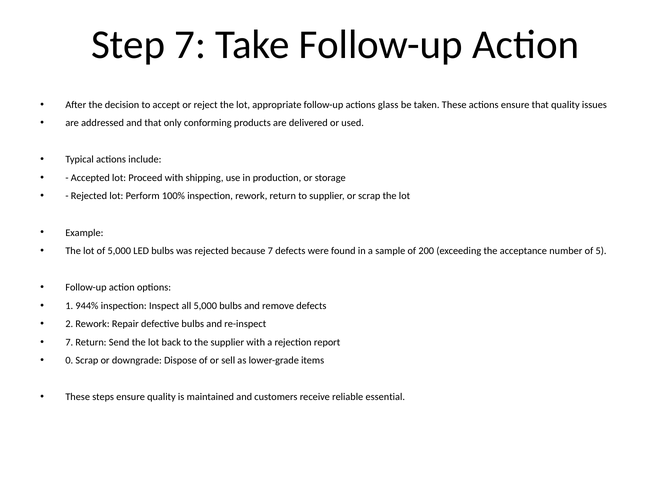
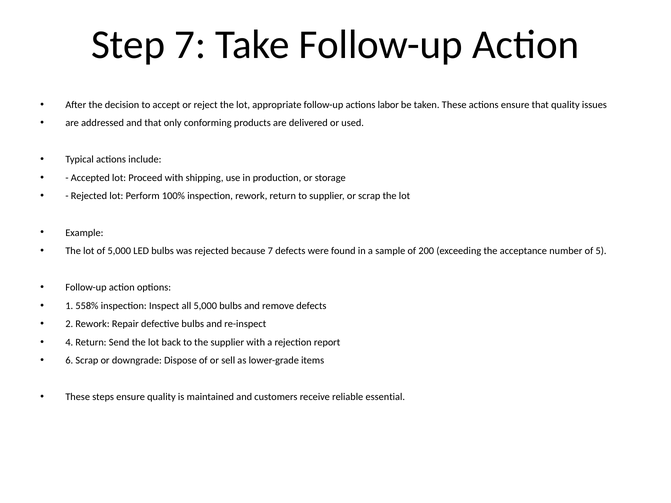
glass: glass -> labor (388, 105)
944%: 944% -> 558% (87, 306)
7: 7 -> 4 (69, 342)
0: 0 -> 6 (69, 361)
